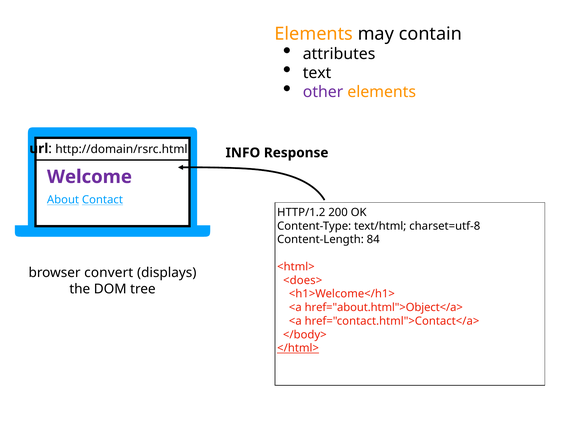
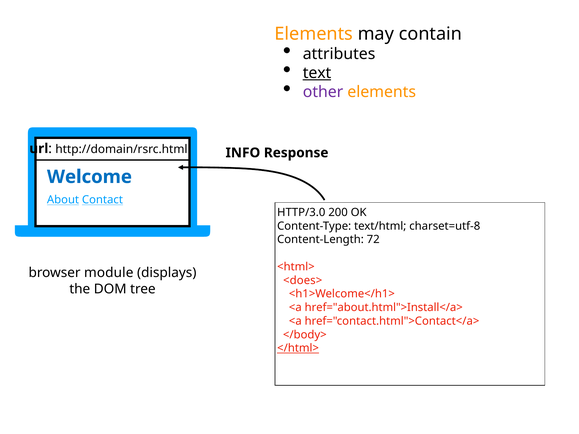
text underline: none -> present (317, 73)
Welcome colour: purple -> blue (89, 177)
HTTP/1.2: HTTP/1.2 -> HTTP/3.0 (301, 212)
84: 84 -> 72 (373, 240)
convert: convert -> module (109, 273)
href="about.html">Object</a>: href="about.html">Object</a> -> href="about.html">Install</a> (384, 308)
